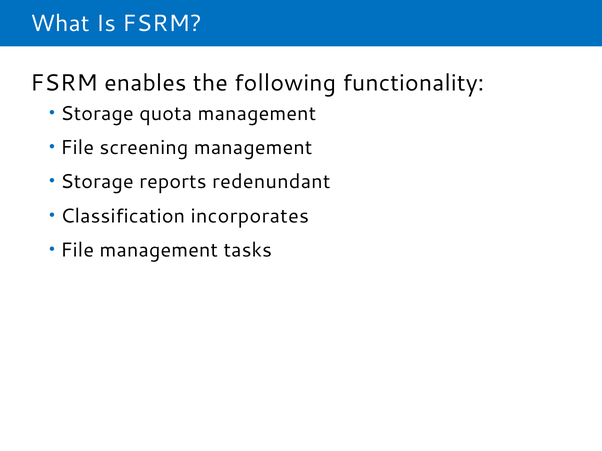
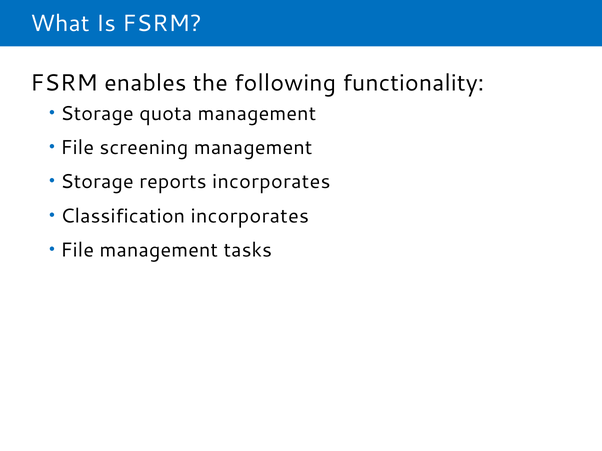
reports redenundant: redenundant -> incorporates (271, 182)
